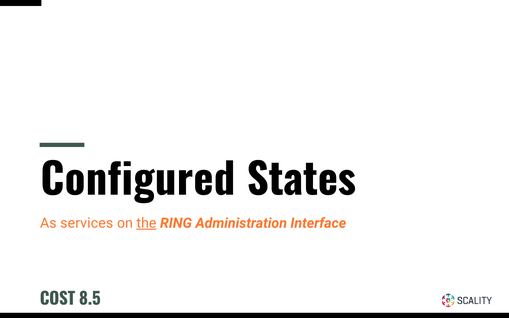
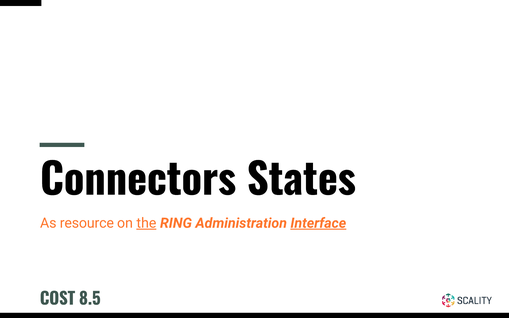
Configured: Configured -> Connectors (138, 181)
services: services -> resource (87, 223)
Interface underline: none -> present (318, 223)
